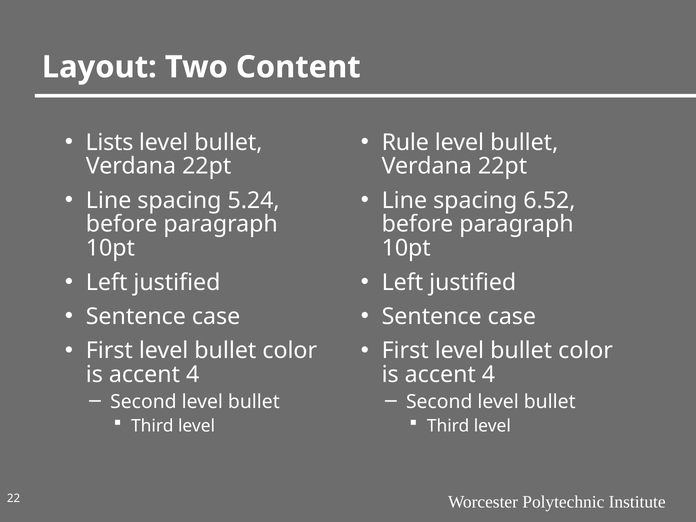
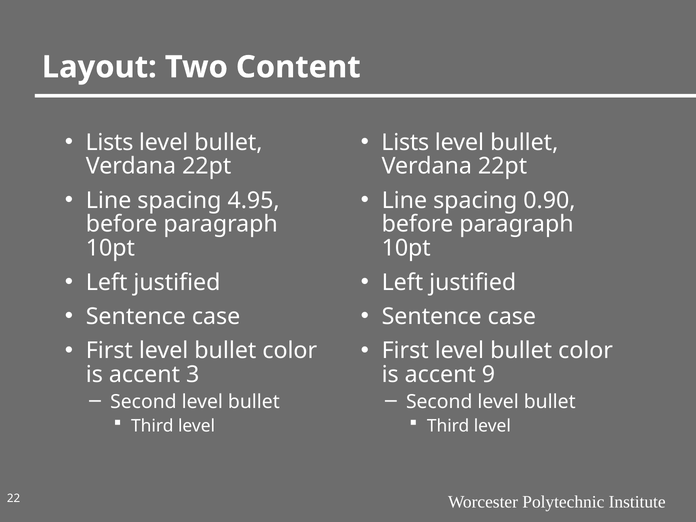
Rule: Rule -> Lists (405, 142)
5.24: 5.24 -> 4.95 (254, 201)
6.52: 6.52 -> 0.90 (549, 201)
4: 4 -> 3 (193, 375)
4: 4 -> 9 (489, 375)
